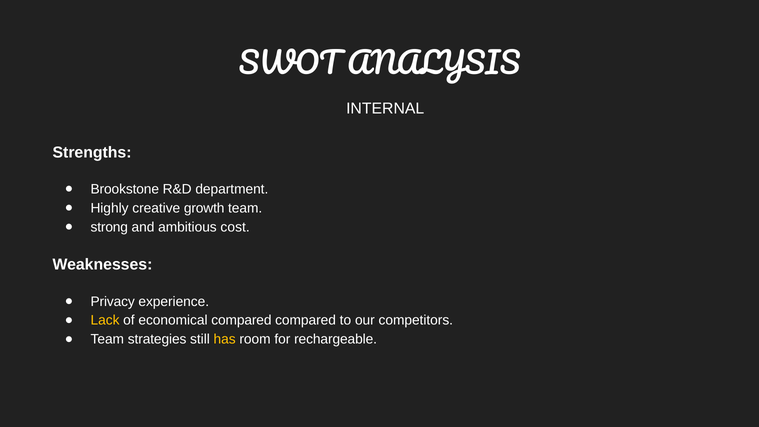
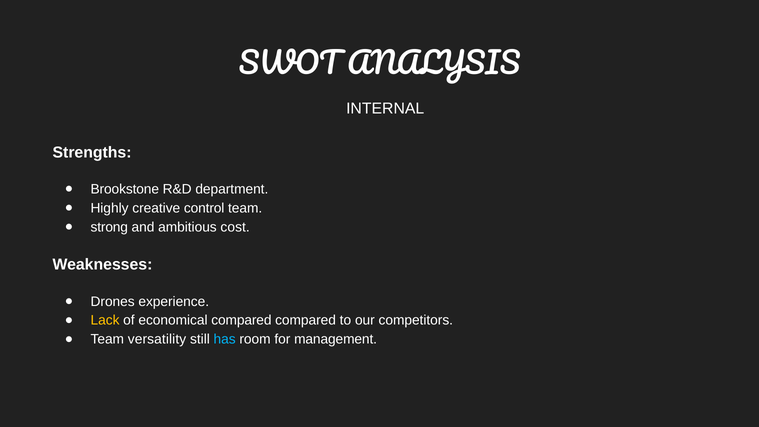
growth: growth -> control (204, 208)
Privacy: Privacy -> Drones (113, 301)
strategies: strategies -> versatility (157, 339)
has colour: yellow -> light blue (225, 339)
rechargeable: rechargeable -> management (336, 339)
